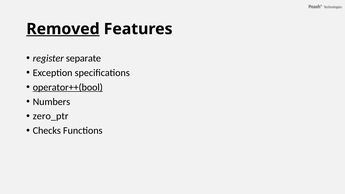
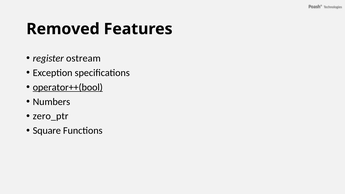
Removed underline: present -> none (63, 29)
separate: separate -> ostream (83, 58)
Checks: Checks -> Square (47, 131)
